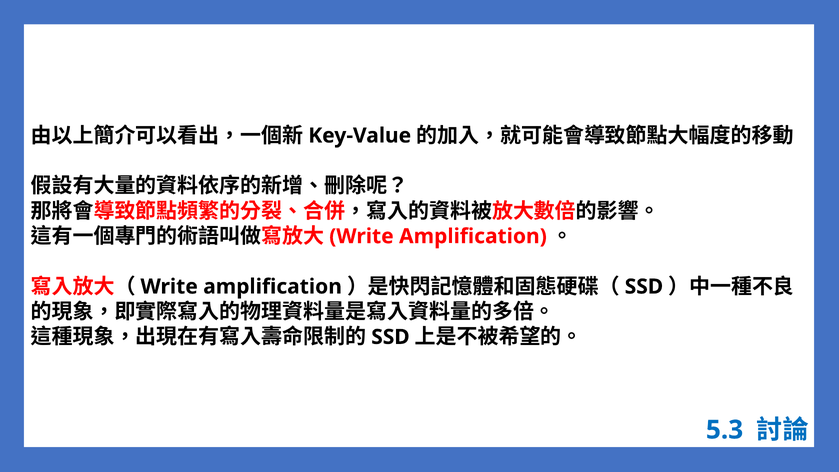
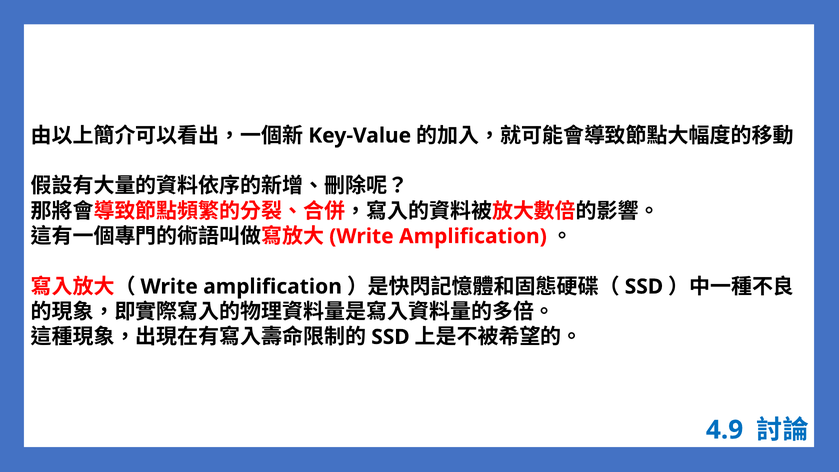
5.3: 5.3 -> 4.9 (725, 430)
